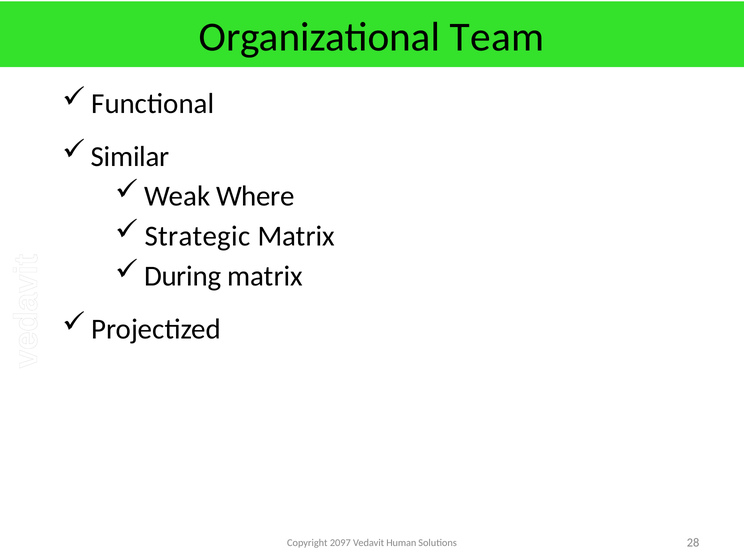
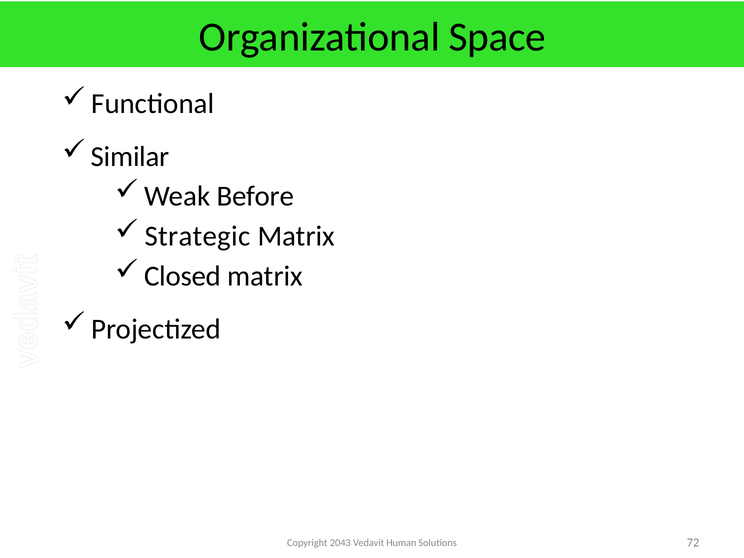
Team: Team -> Space (497, 37)
Where: Where -> Before (255, 196)
During: During -> Closed (183, 276)
2097: 2097 -> 2043 (340, 543)
28: 28 -> 72 (693, 543)
